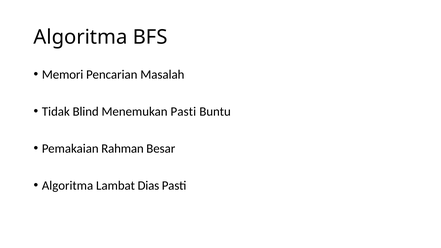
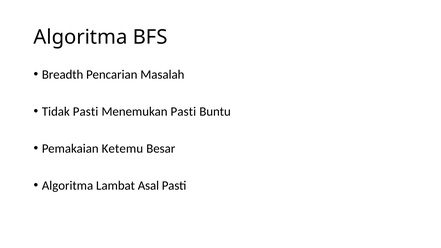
Memori: Memori -> Breadth (63, 75)
Tidak Blind: Blind -> Pasti (86, 112)
Rahman: Rahman -> Ketemu (122, 149)
Dias: Dias -> Asal (148, 186)
